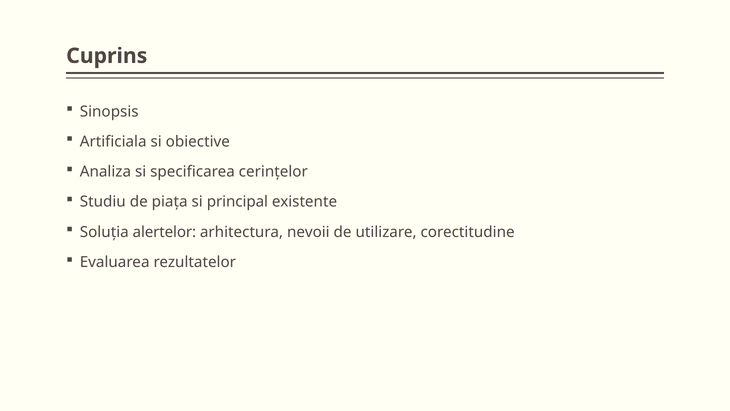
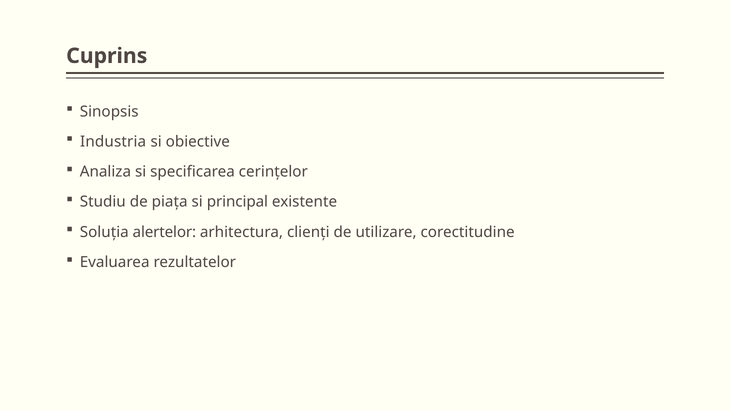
Artificiala: Artificiala -> Industria (113, 142)
nevoii: nevoii -> clienți (308, 232)
